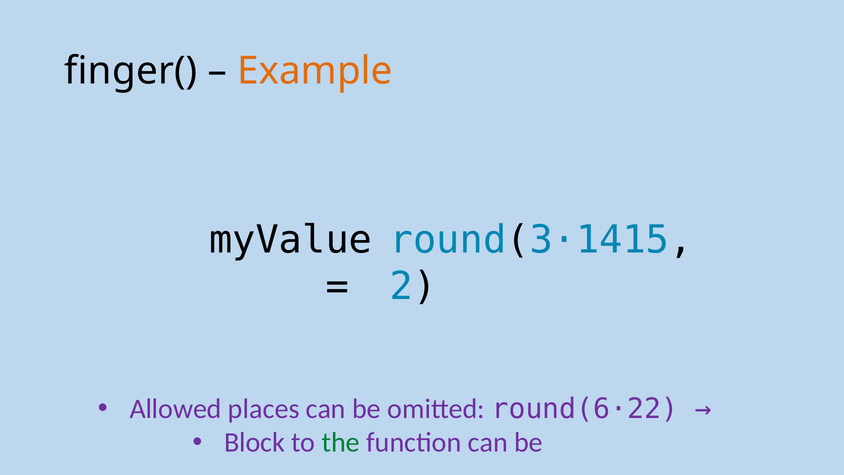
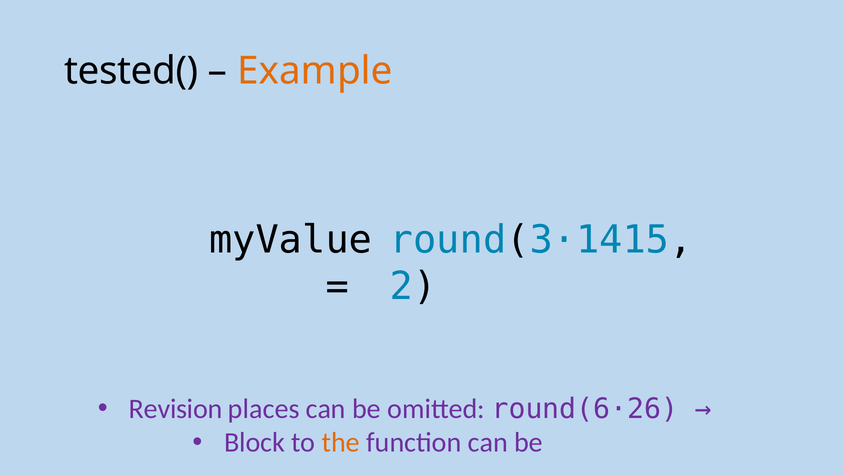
finger(: finger( -> tested( (131, 71)
Allowed: Allowed -> Revision (176, 409)
round(6·22: round(6·22 -> round(6·26 (585, 409)
the colour: green -> orange (341, 442)
